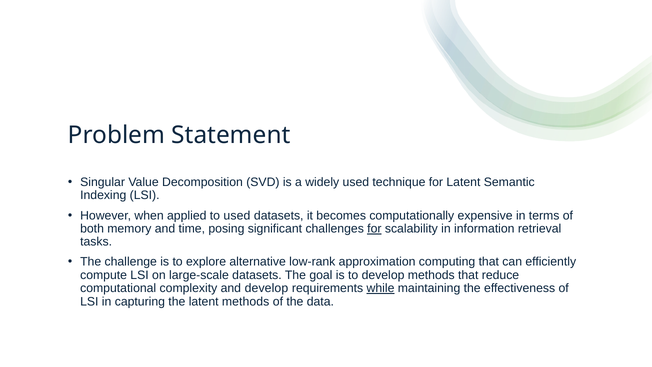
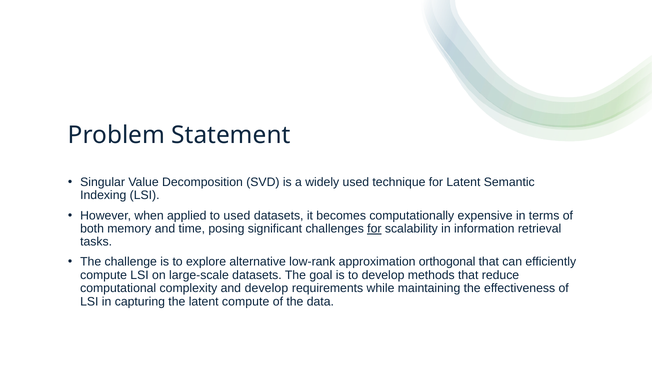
computing: computing -> orthogonal (447, 262)
while underline: present -> none (381, 288)
latent methods: methods -> compute (246, 301)
